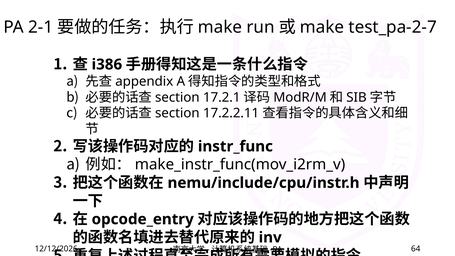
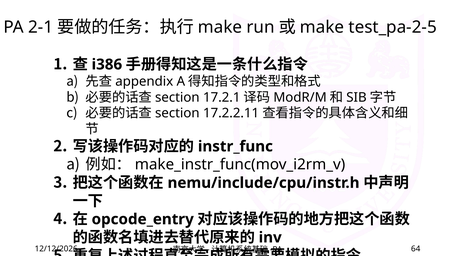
test_pa-2-7: test_pa-2-7 -> test_pa-2-5 (393, 27)
